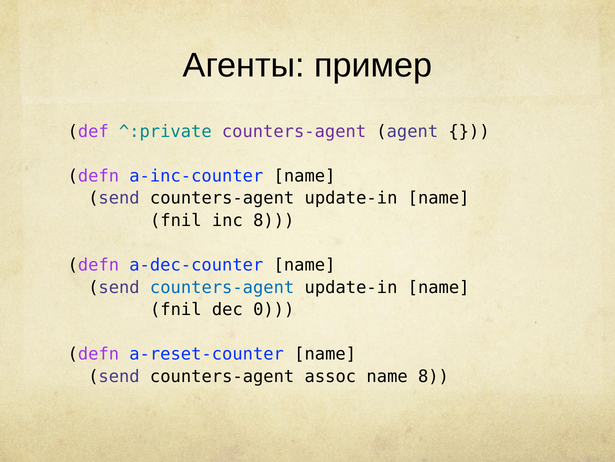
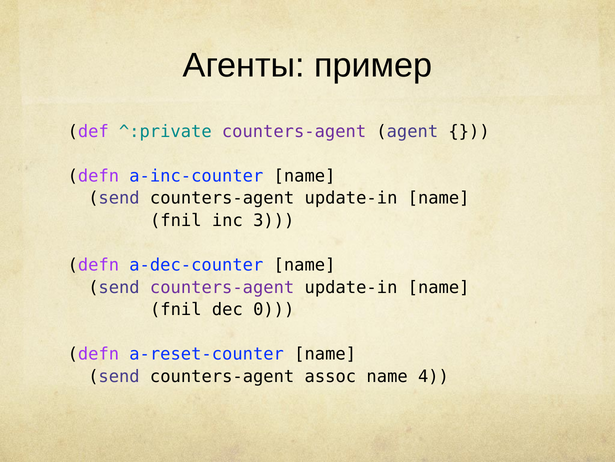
inc 8: 8 -> 3 (274, 220)
counters-agent colour: blue -> purple (222, 287)
name 8: 8 -> 4 (433, 376)
